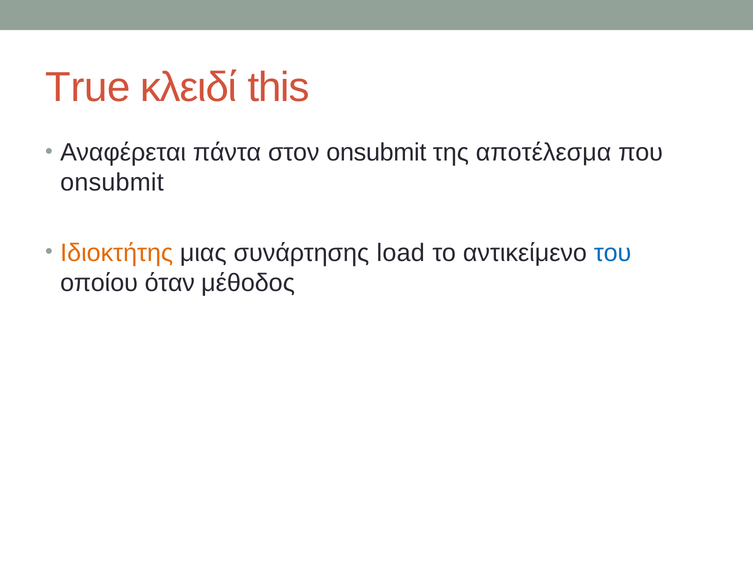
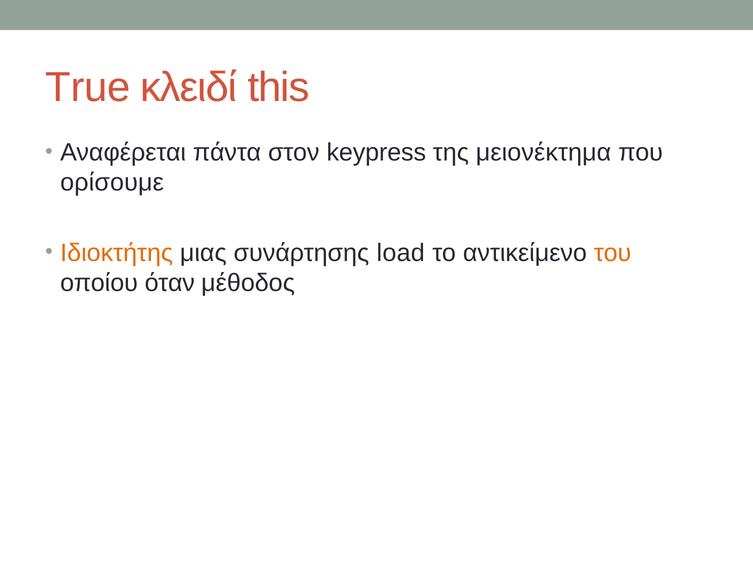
στον onsubmit: onsubmit -> keypress (376, 152)
αποτέλεσμα: αποτέλεσμα -> μειονέκτημα (544, 152)
onsubmit: onsubmit -> ορίσουμε (112, 182)
του colour: blue -> orange (613, 253)
